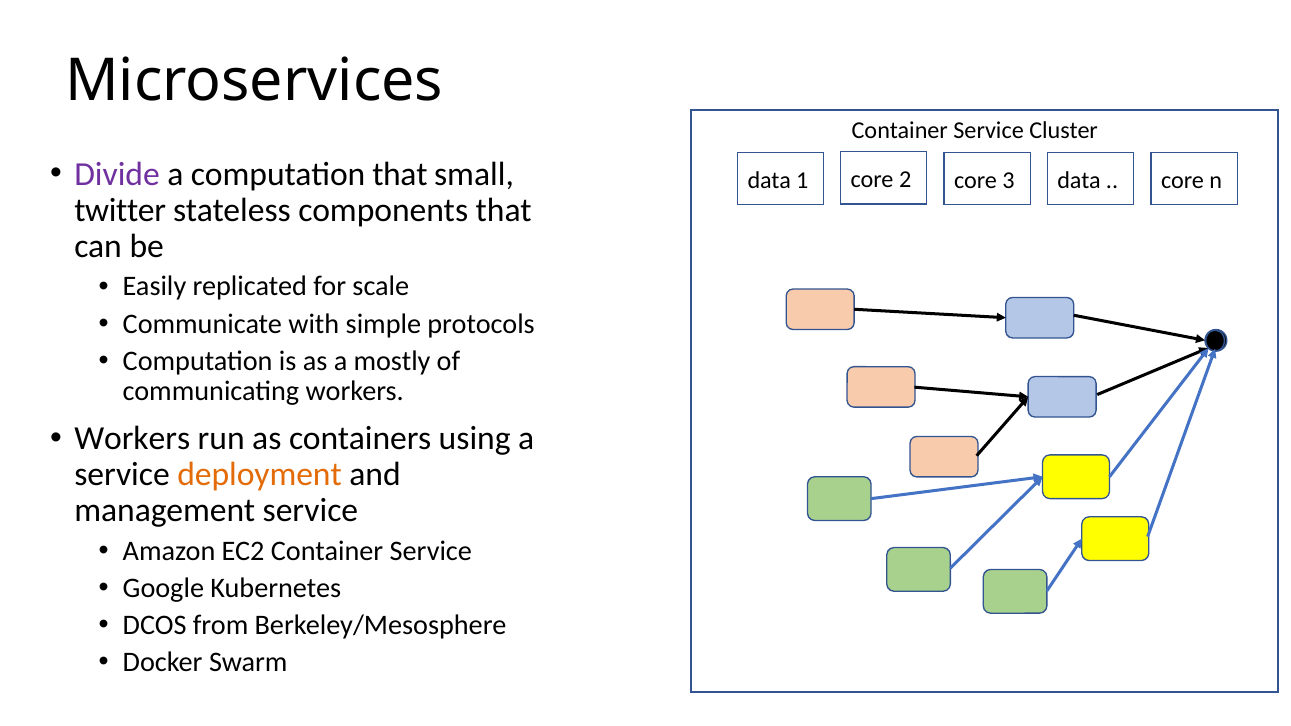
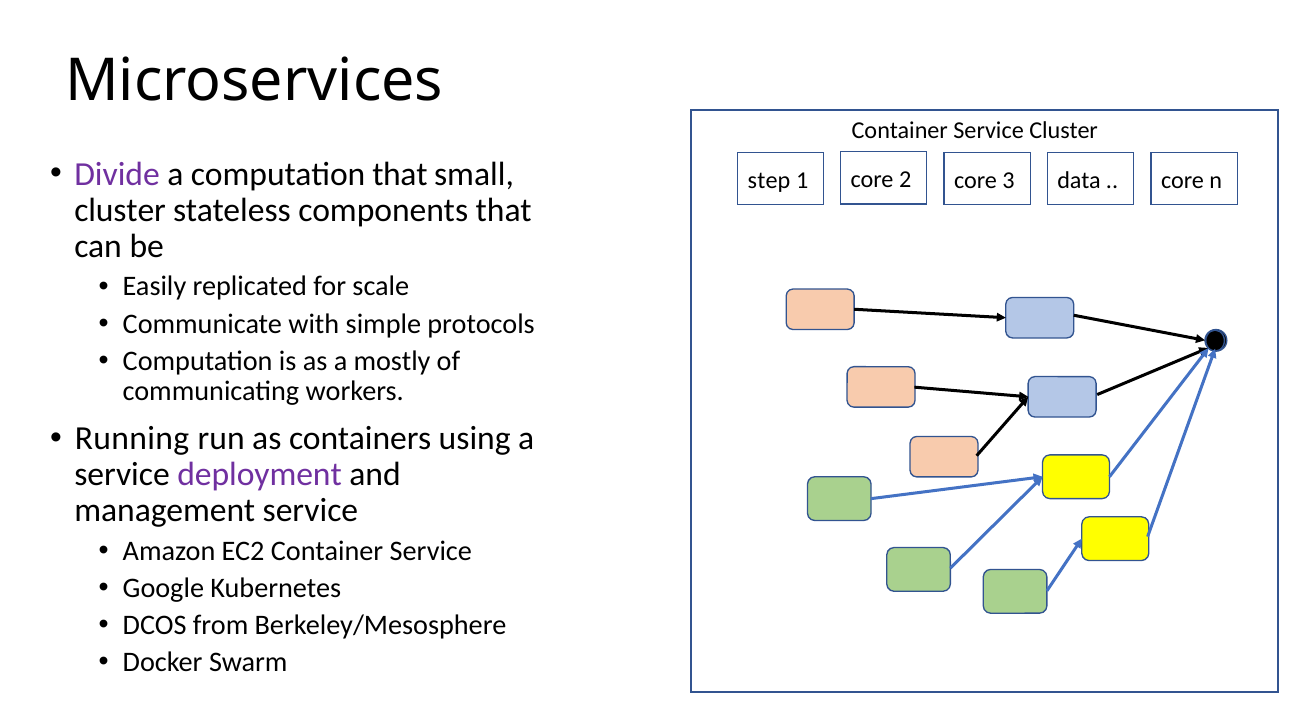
data: data -> step (769, 180)
twitter: twitter -> cluster (120, 210)
Workers: Workers -> Running (132, 438)
deployment colour: orange -> purple (260, 475)
